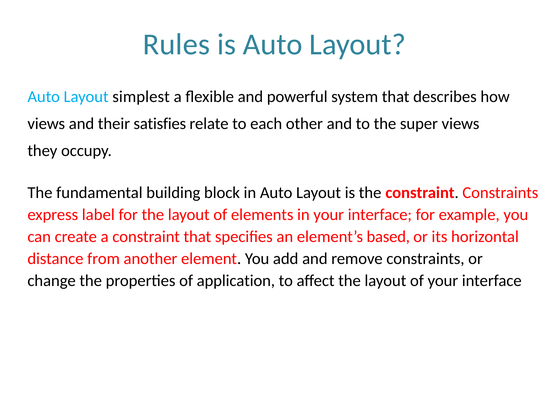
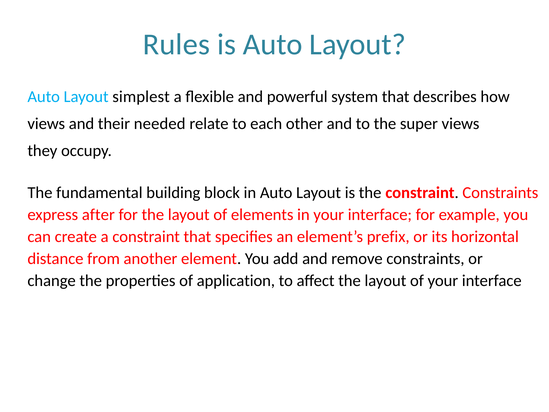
satisfies: satisfies -> needed (160, 124)
label: label -> after (98, 215)
based: based -> prefix (388, 237)
